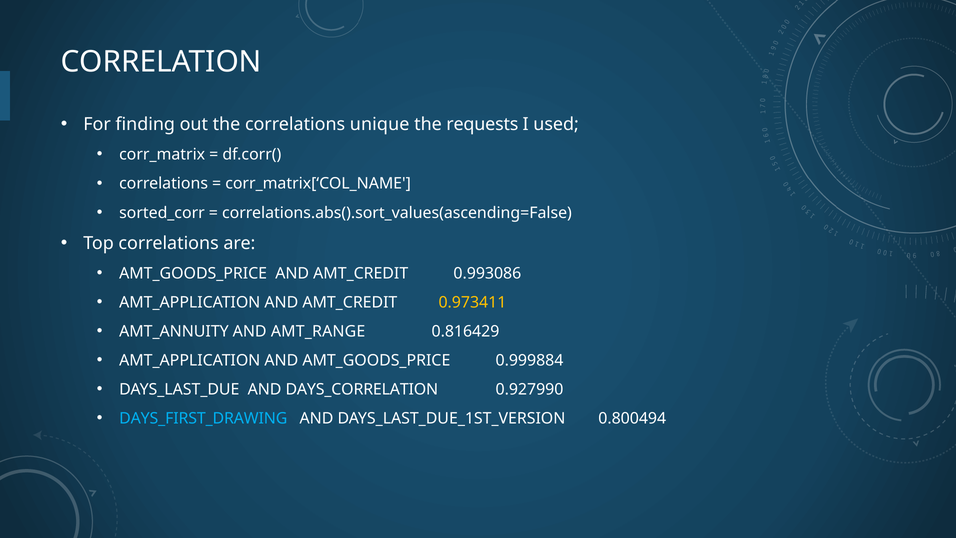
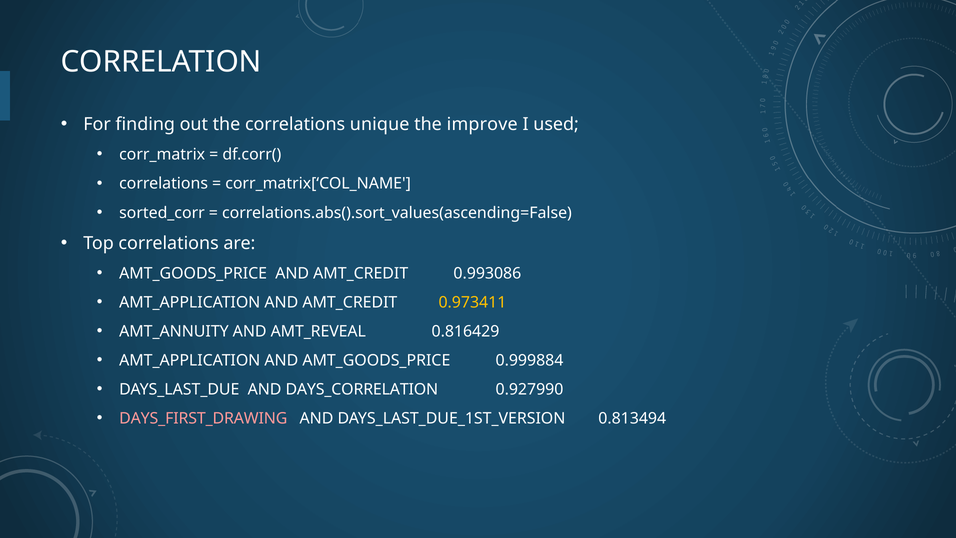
requests: requests -> improve (482, 124)
AMT_RANGE: AMT_RANGE -> AMT_REVEAL (318, 331)
DAYS_FIRST_DRAWING colour: light blue -> pink (203, 418)
0.800494: 0.800494 -> 0.813494 (632, 418)
